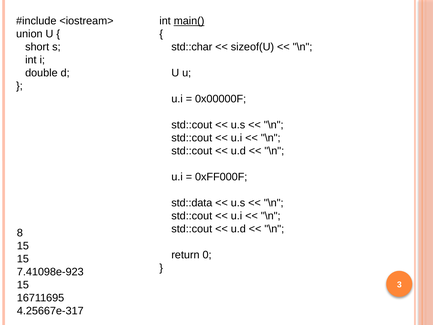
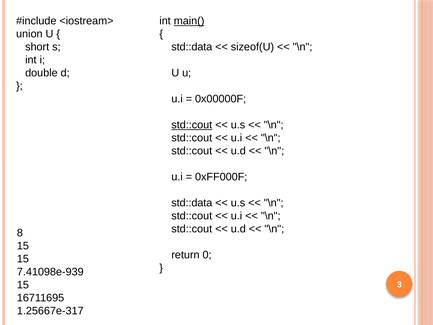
std::char: std::char -> std::data (192, 47)
std::cout underline: none -> present (192, 125)
7.41098e-923: 7.41098e-923 -> 7.41098e-939 (50, 272)
4.25667e-317: 4.25667e-317 -> 1.25667e-317 (50, 311)
